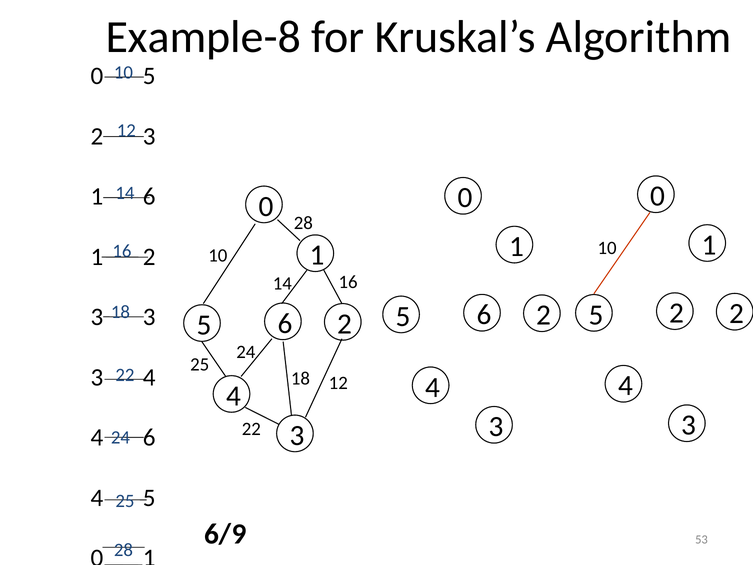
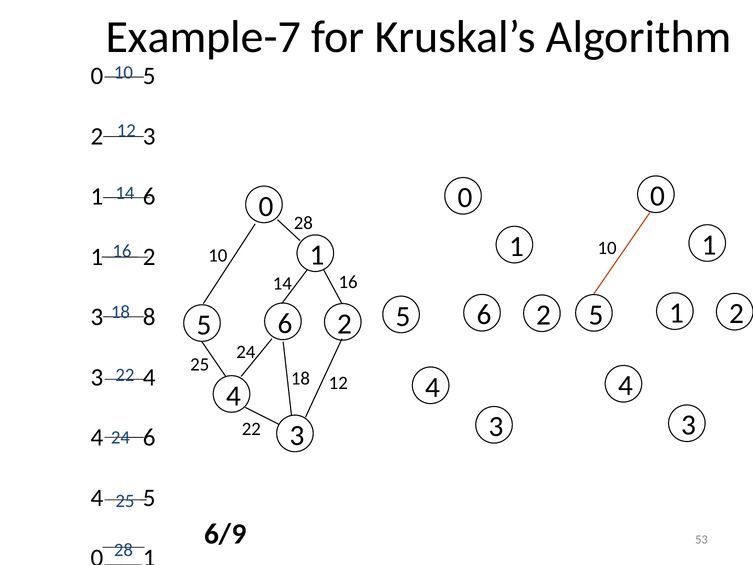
Example-8: Example-8 -> Example-7 (203, 37)
2: 2 -> 1 (677, 313)
3: 3 -> 8 (149, 317)
